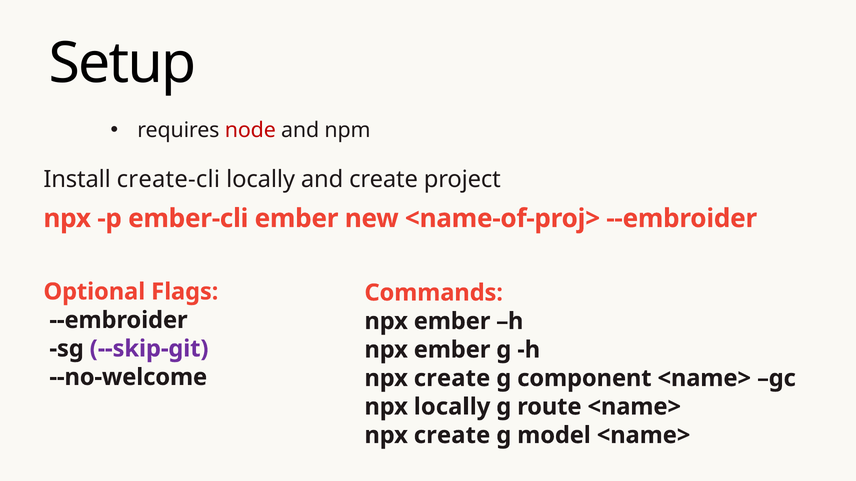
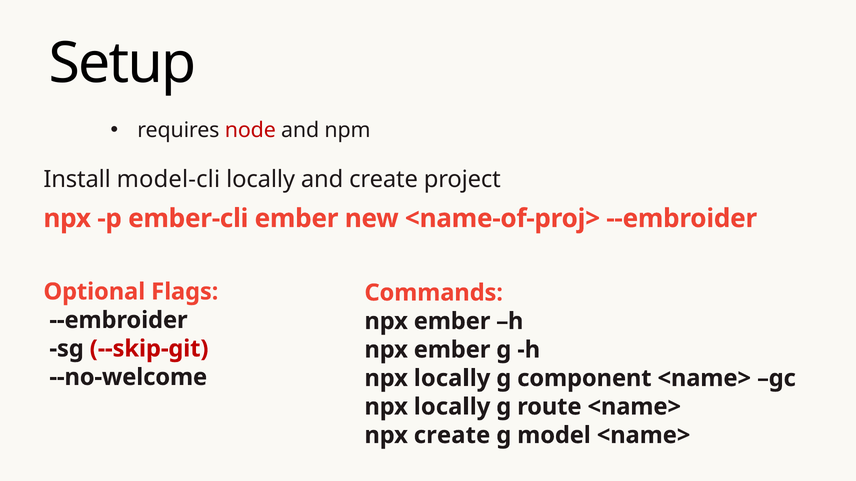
create-cli: create-cli -> model-cli (168, 180)
--skip-git colour: purple -> red (149, 349)
create: create -> locally (452, 379)
